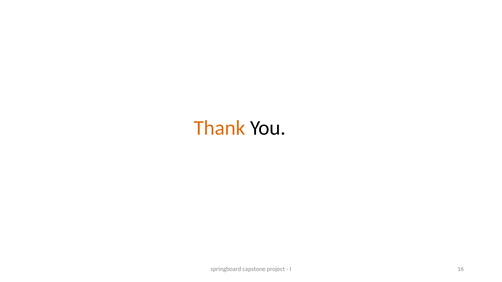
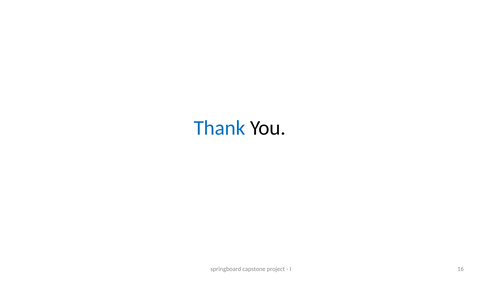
Thank colour: orange -> blue (220, 128)
